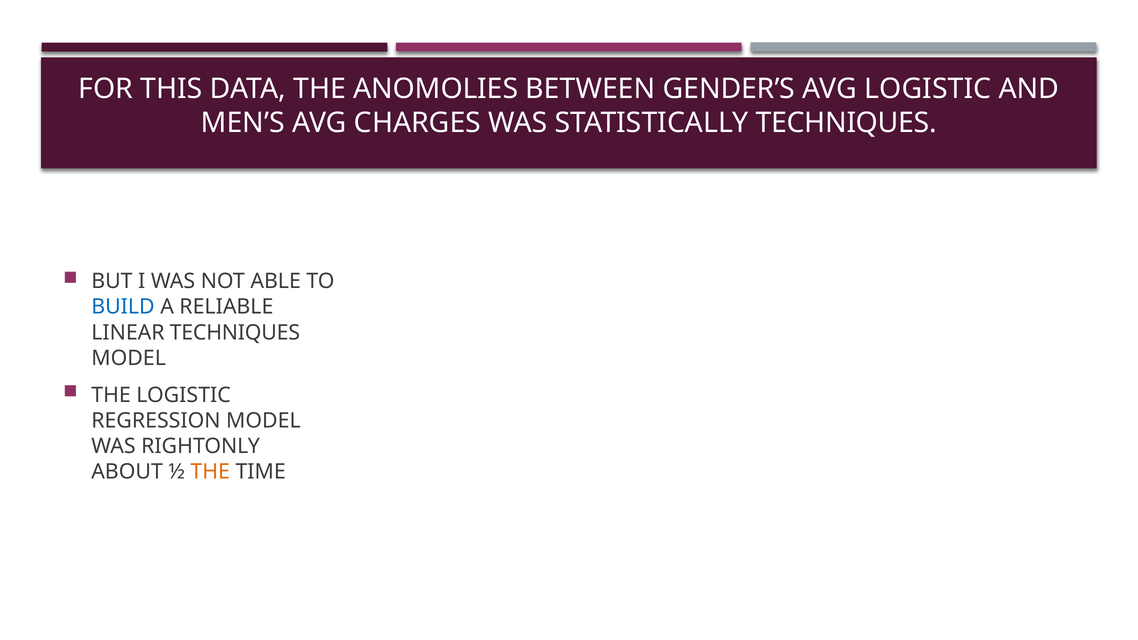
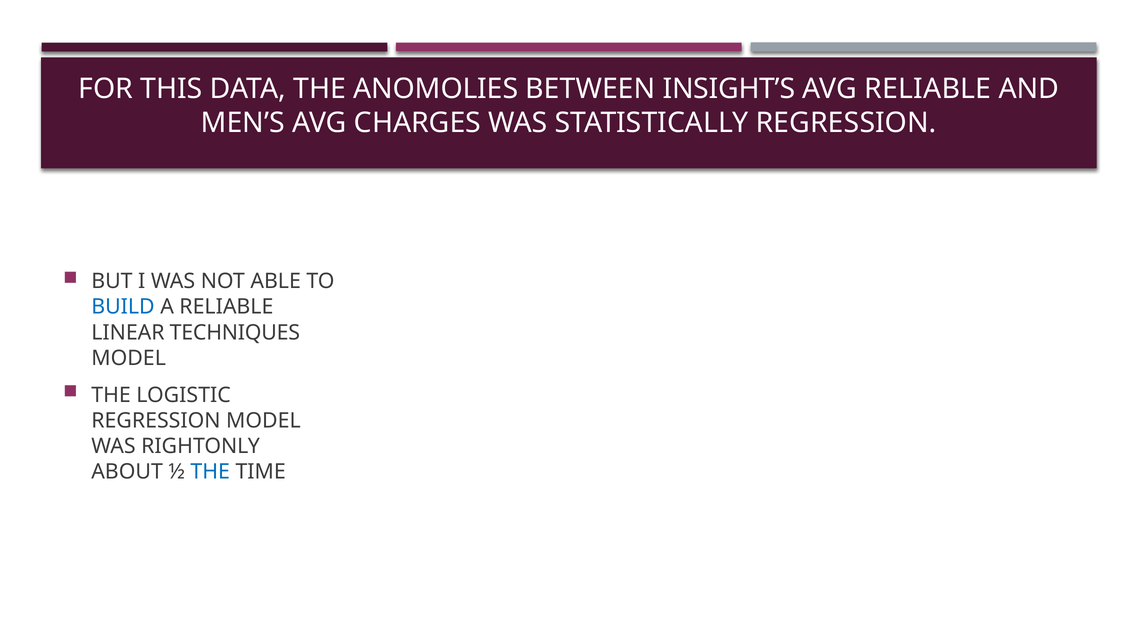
GENDER’S: GENDER’S -> INSIGHT’S (729, 89)
AVG LOGISTIC: LOGISTIC -> RELIABLE (928, 89)
STATISTICALLY TECHNIQUES: TECHNIQUES -> REGRESSION (846, 123)
THE colour: orange -> blue (210, 472)
